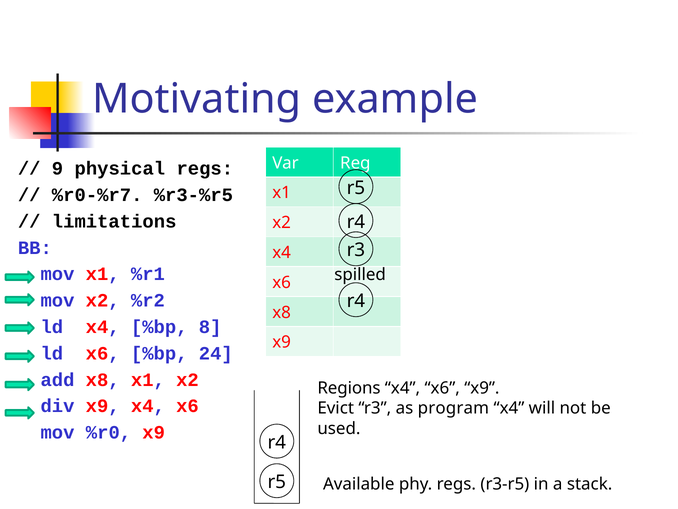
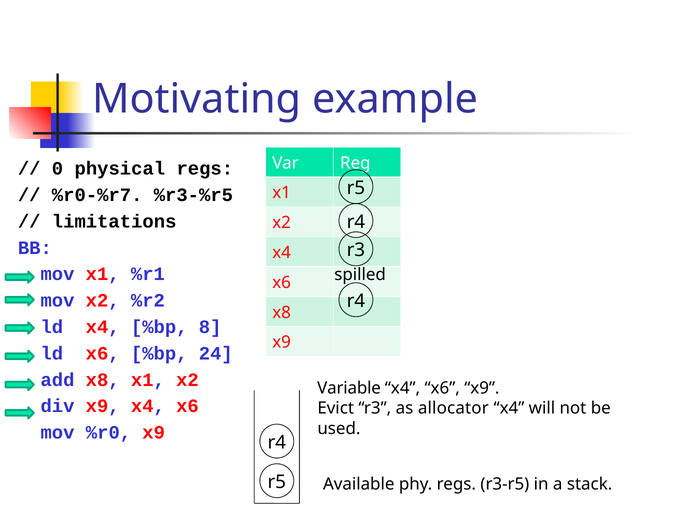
9: 9 -> 0 (58, 168)
Regions: Regions -> Variable (349, 388)
program: program -> allocator (453, 408)
